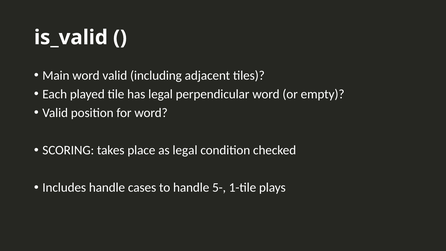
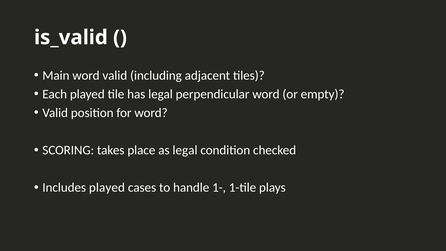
Includes handle: handle -> played (107, 188)
5-: 5- -> 1- (219, 188)
